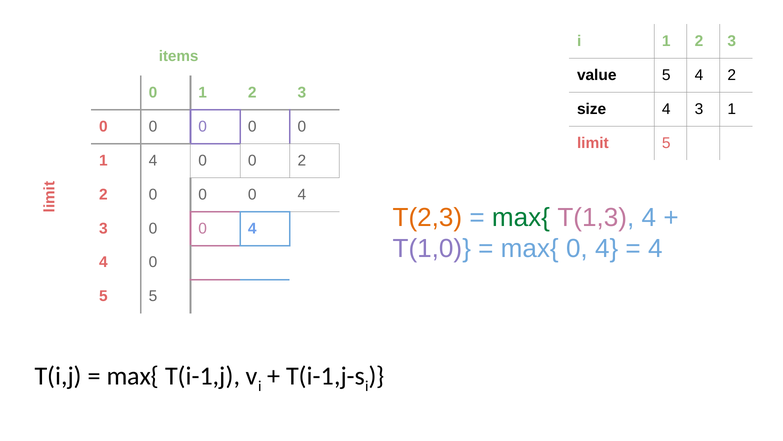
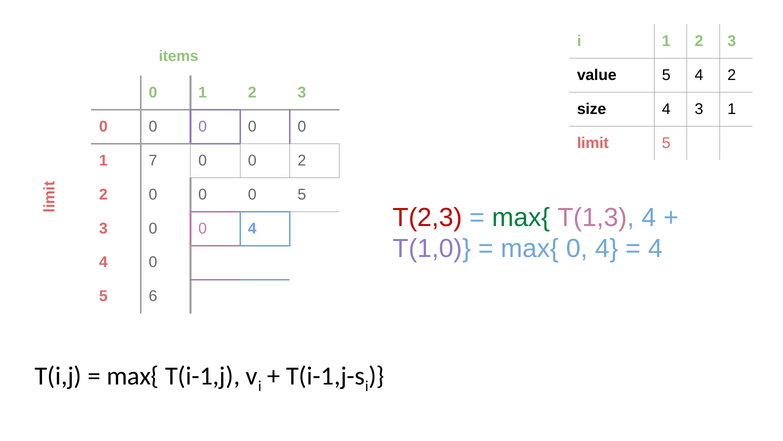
1 4: 4 -> 7 (153, 160)
0 0 0 4: 4 -> 5 (302, 194)
T(2,3 colour: orange -> red (427, 217)
5 5: 5 -> 6 (153, 296)
